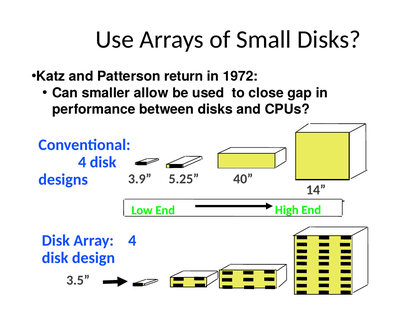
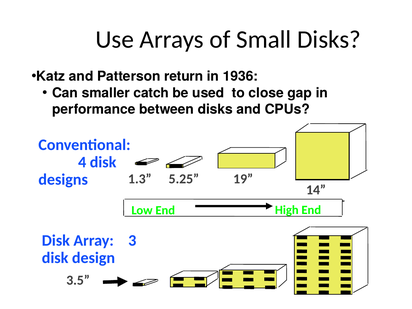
1972: 1972 -> 1936 (240, 76)
allow: allow -> catch (151, 93)
3.9: 3.9 -> 1.3 (140, 179)
40: 40 -> 19 (243, 179)
Array 4: 4 -> 3 (132, 240)
